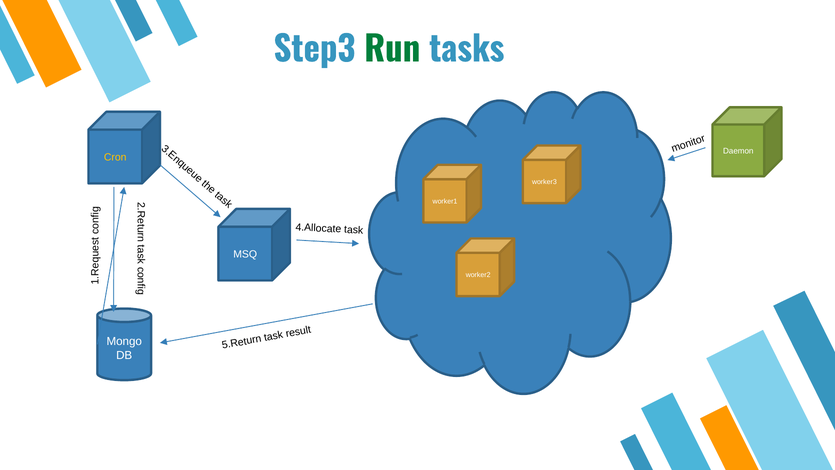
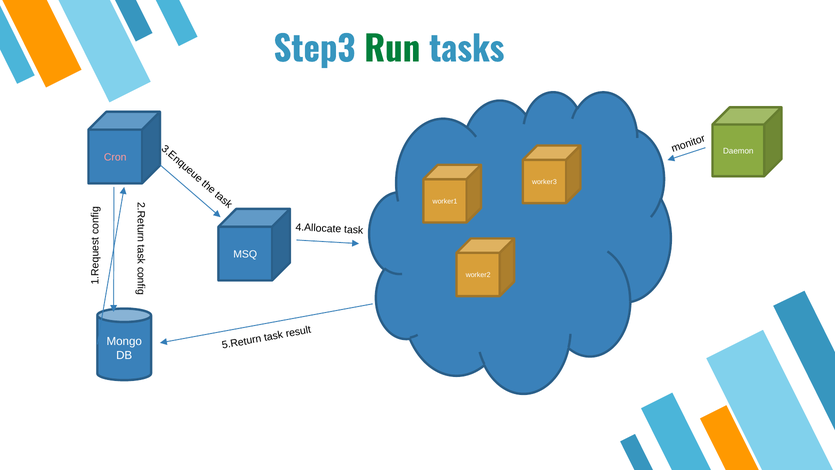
Cron colour: yellow -> pink (115, 157)
